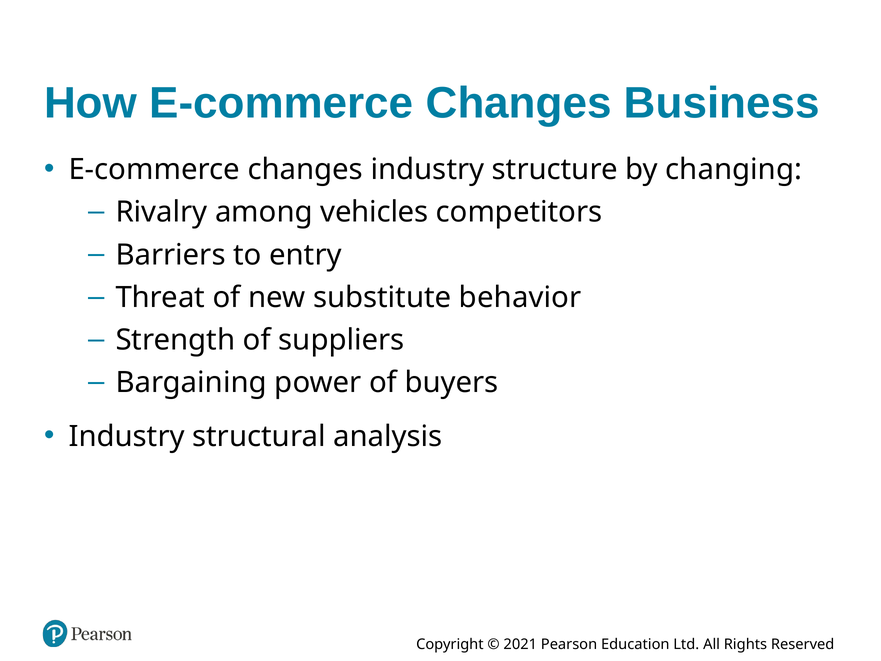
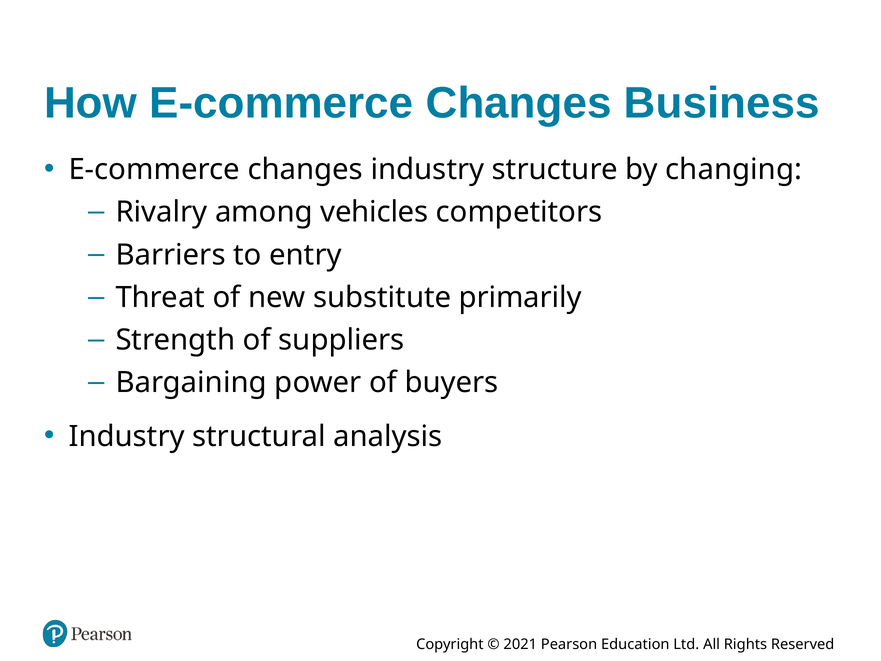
behavior: behavior -> primarily (520, 297)
